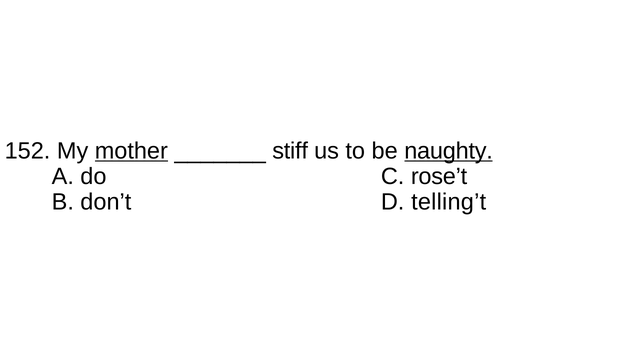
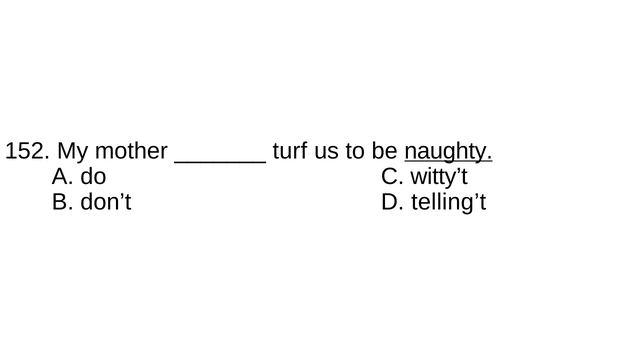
mother underline: present -> none (131, 151)
stiff: stiff -> turf (290, 151)
rose’t: rose’t -> witty’t (439, 176)
